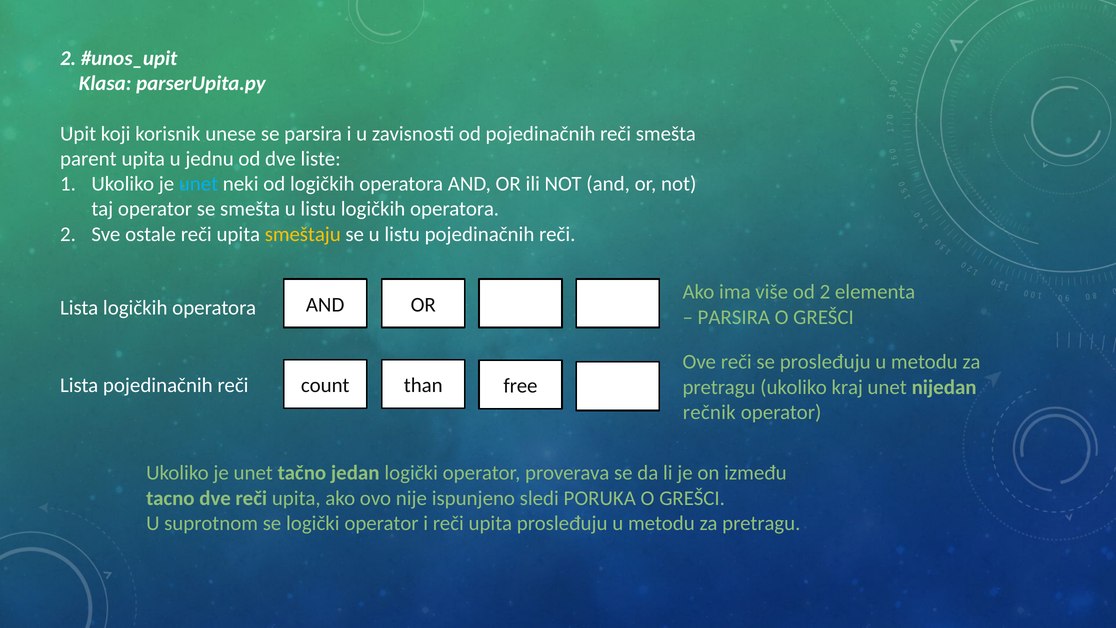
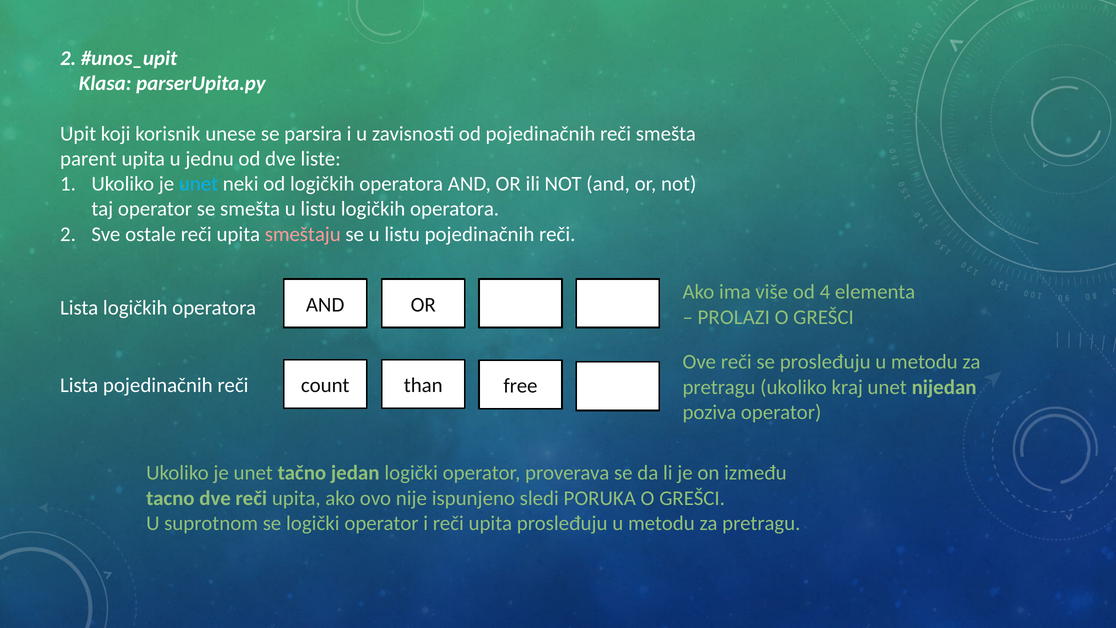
smeštaju colour: yellow -> pink (303, 234)
od 2: 2 -> 4 (825, 292)
PARSIRA: PARSIRA -> PROLAZI (734, 317)
rečnik: rečnik -> poziva (709, 412)
